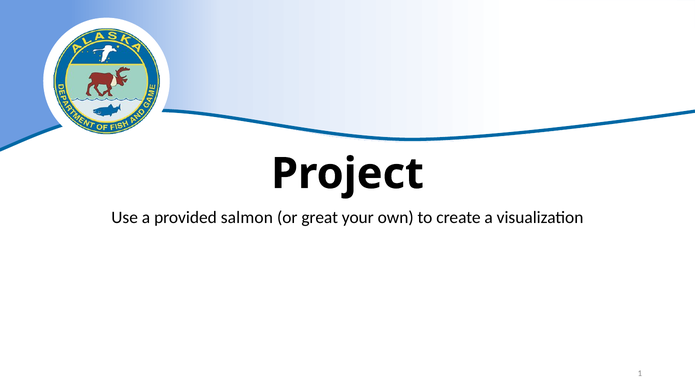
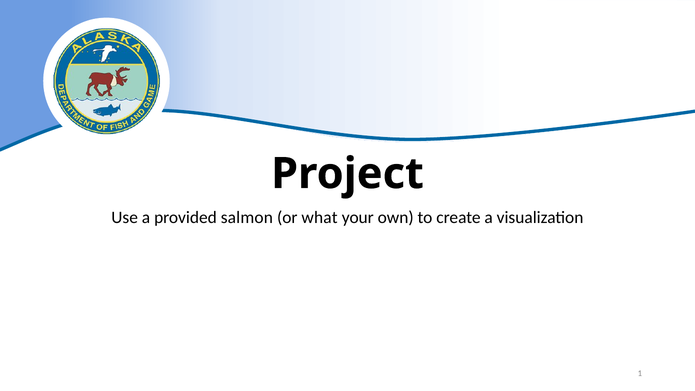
great: great -> what (320, 217)
